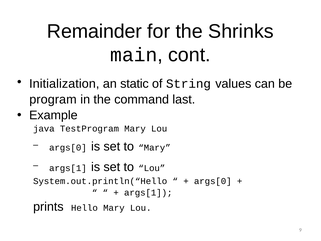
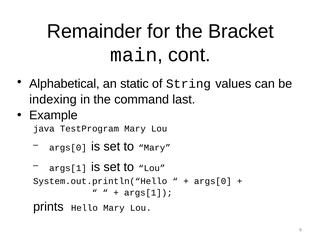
Shrinks: Shrinks -> Bracket (241, 31)
Initialization: Initialization -> Alphabetical (64, 84)
program: program -> indexing (53, 99)
